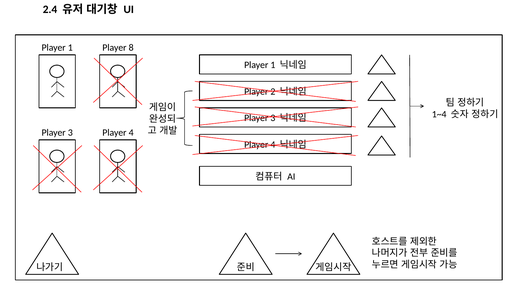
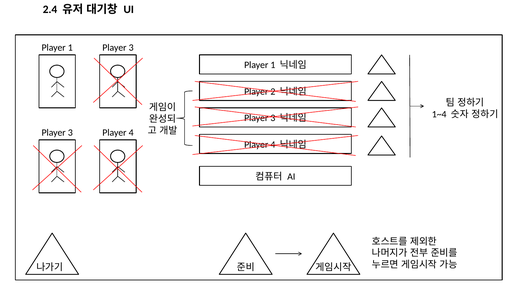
1 Player 8: 8 -> 3 (131, 48)
